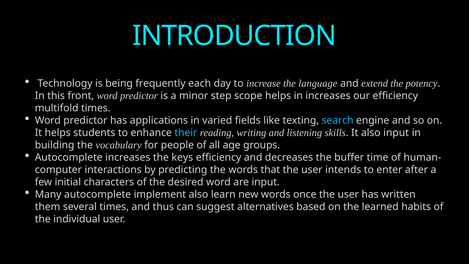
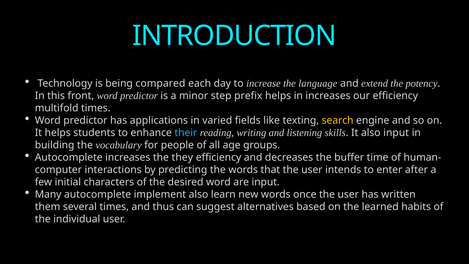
frequently: frequently -> compared (160, 83)
scope: scope -> prefix (248, 96)
search colour: light blue -> yellow (338, 120)
keys: keys -> they (182, 157)
